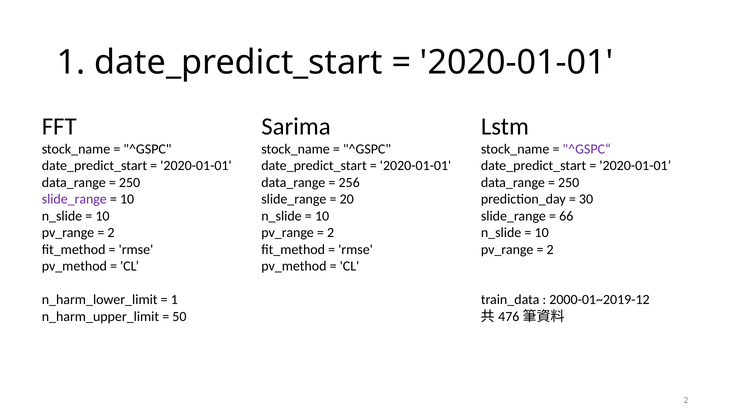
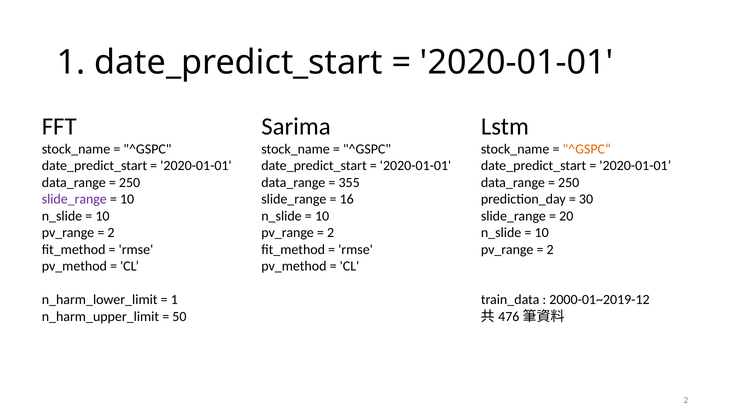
^GSPC“ colour: purple -> orange (587, 149)
256: 256 -> 355 (349, 182)
20: 20 -> 16 (347, 199)
66: 66 -> 20 (566, 216)
